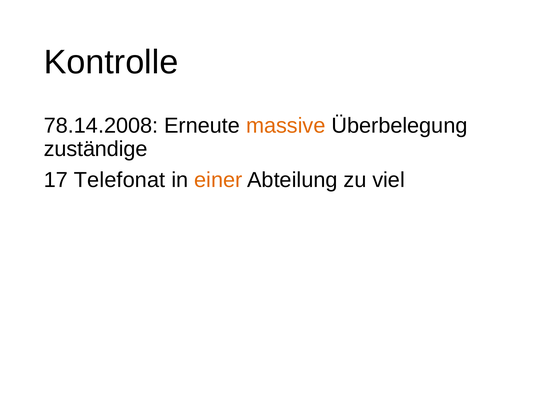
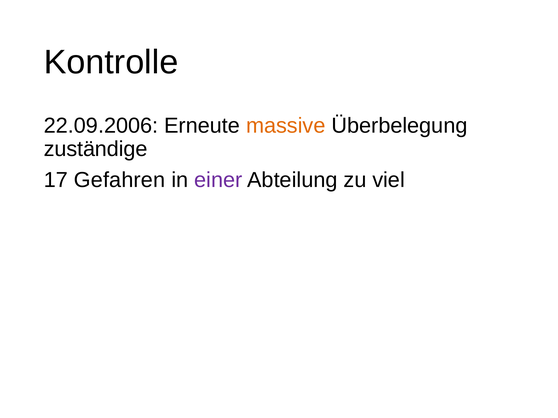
78.14.2008: 78.14.2008 -> 22.09.2006 (101, 126)
Telefonat: Telefonat -> Gefahren (120, 180)
einer colour: orange -> purple (218, 180)
